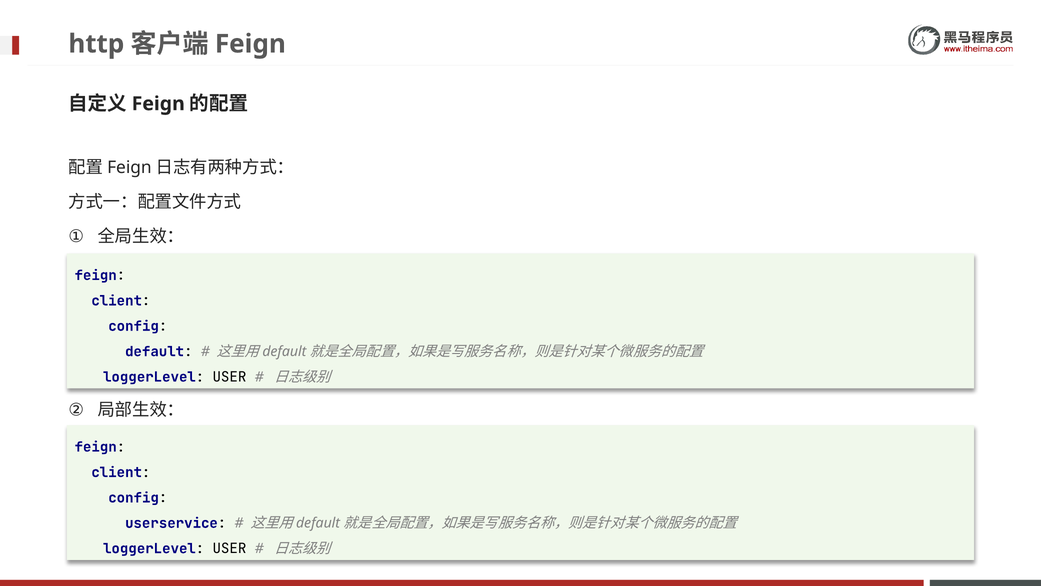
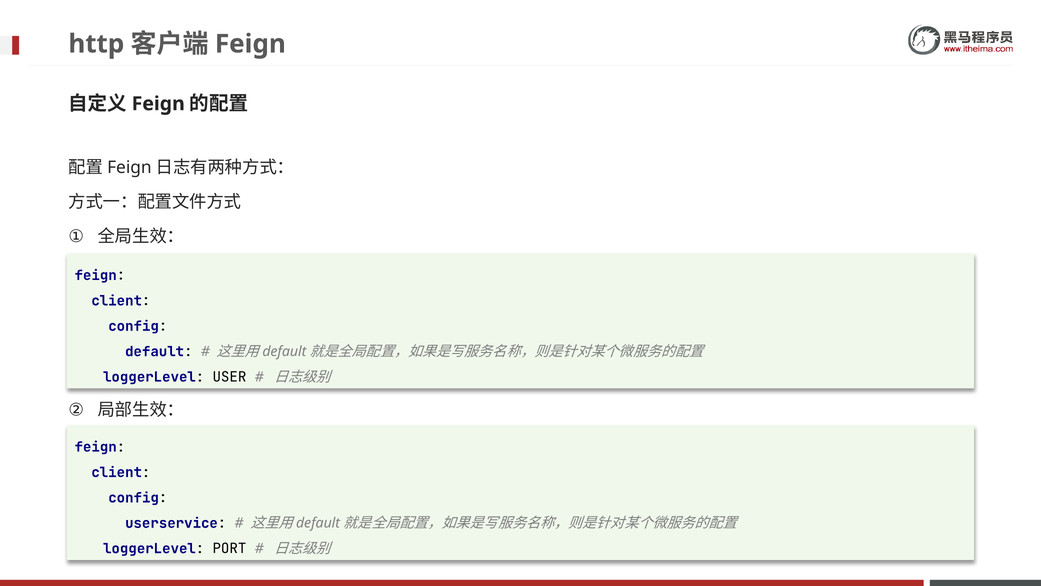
USER: USER -> PORT (229, 548)
